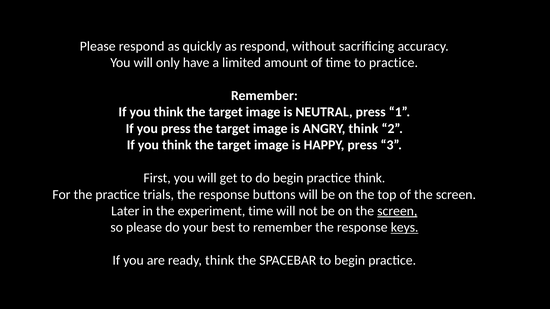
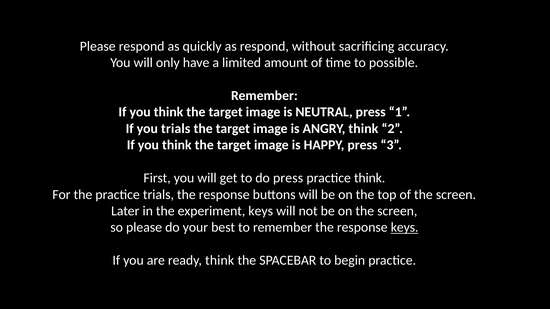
to practice: practice -> possible (394, 63)
you press: press -> trials (176, 129)
do begin: begin -> press (288, 178)
experiment time: time -> keys (261, 211)
screen underline: present -> none (397, 211)
